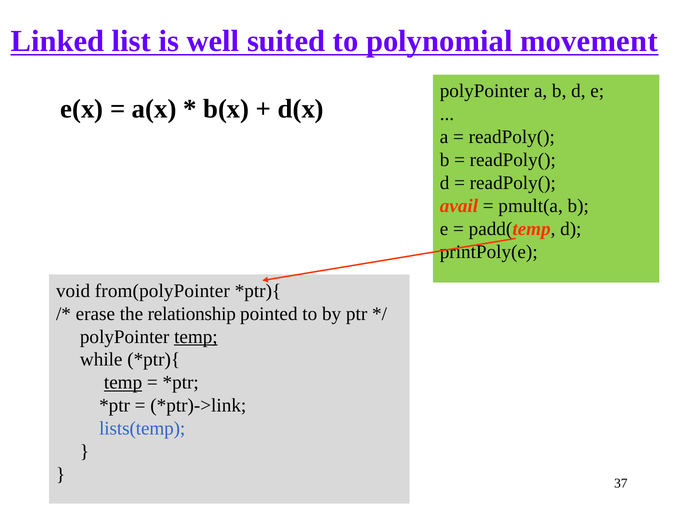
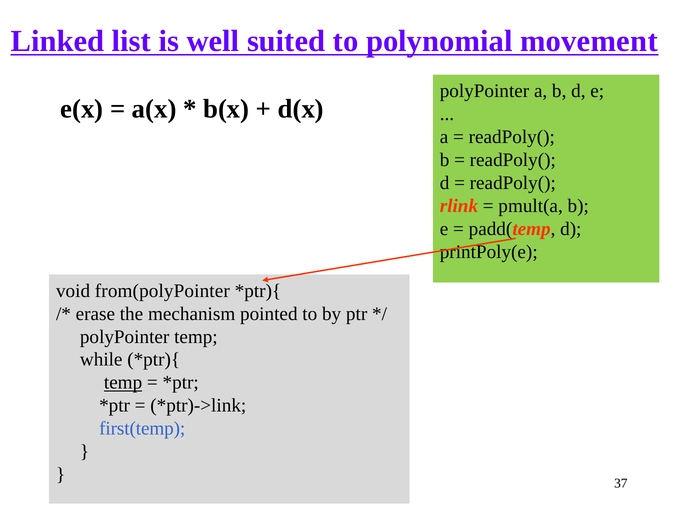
avail: avail -> rlink (459, 206)
relationship: relationship -> mechanism (192, 314)
temp underline: present -> none (196, 337)
lists(temp: lists(temp -> first(temp (142, 428)
